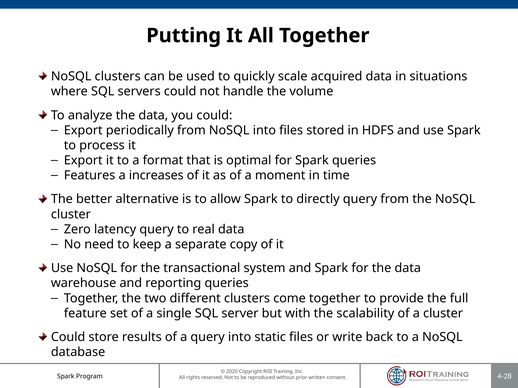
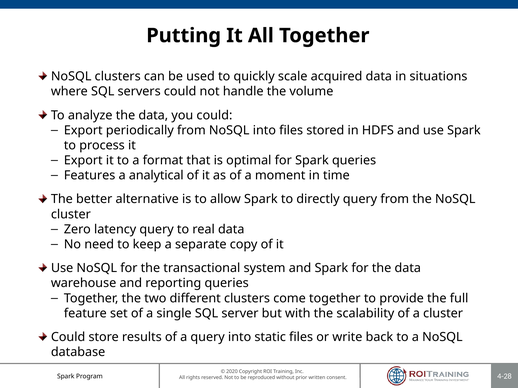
increases: increases -> analytical (156, 176)
